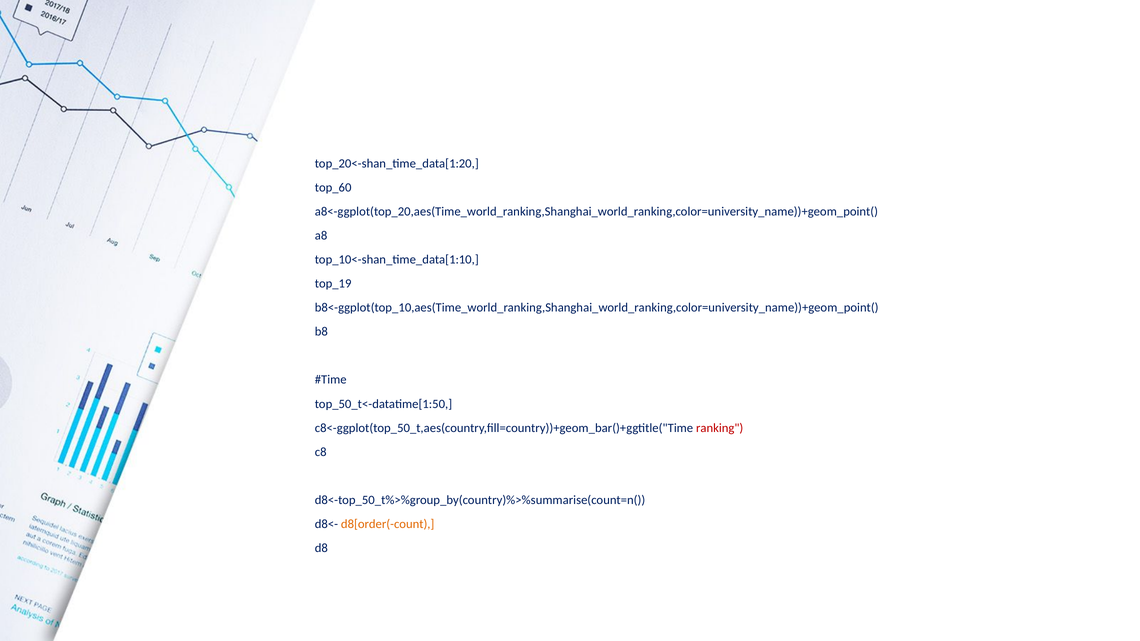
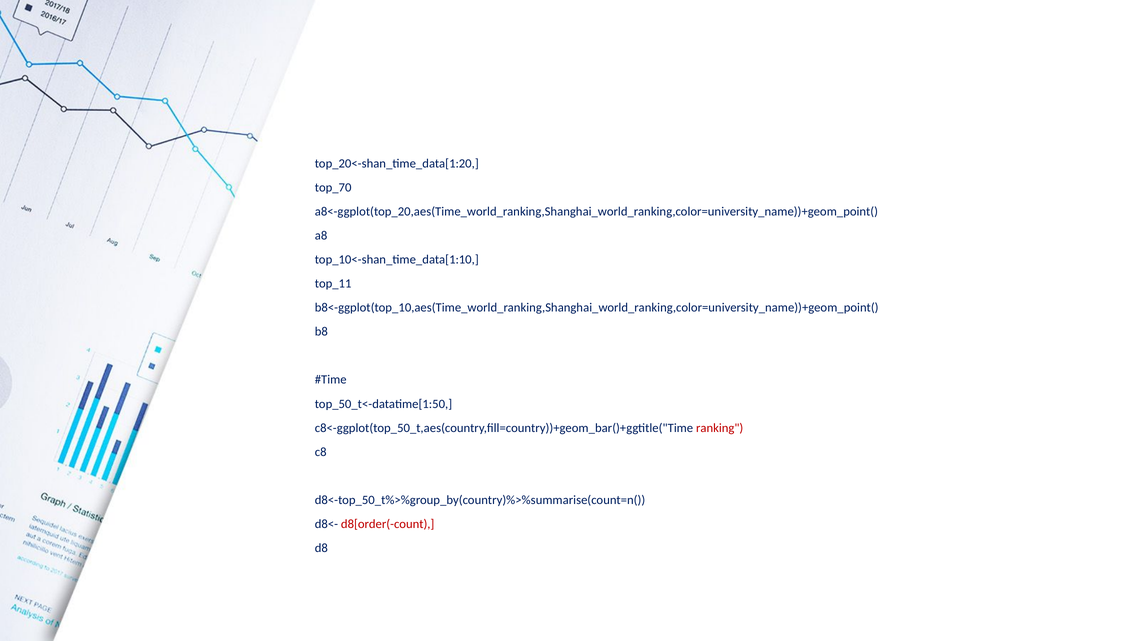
top_60: top_60 -> top_70 (333, 188)
top_19: top_19 -> top_11 (333, 284)
d8[order(-count colour: orange -> red (388, 524)
